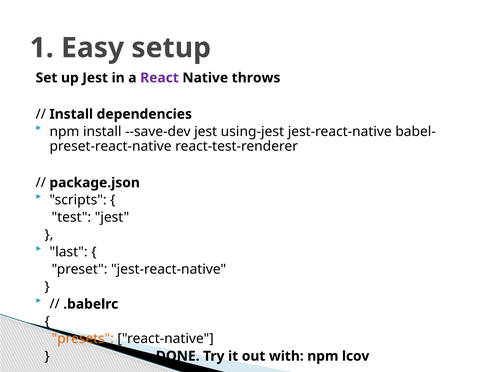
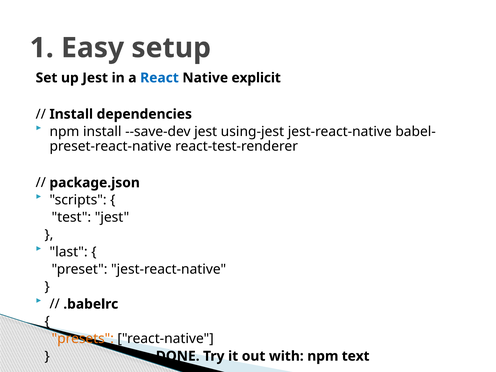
React colour: purple -> blue (159, 78)
throws: throws -> explicit (256, 78)
lcov: lcov -> text (356, 356)
